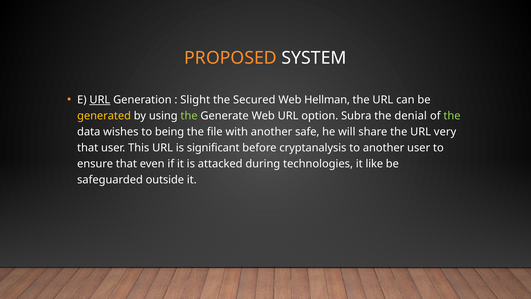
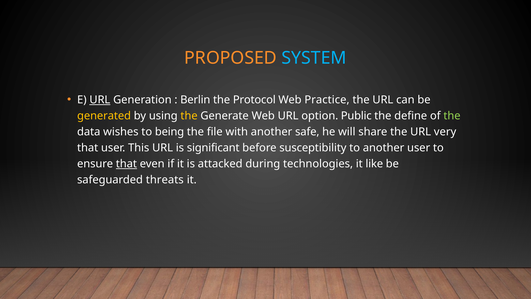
SYSTEM colour: white -> light blue (314, 58)
Slight: Slight -> Berlin (195, 100)
Secured: Secured -> Protocol (254, 100)
Hellman: Hellman -> Practice (327, 100)
the colour: light green -> yellow (189, 116)
Subra: Subra -> Public (356, 116)
denial: denial -> define (411, 116)
cryptanalysis: cryptanalysis -> susceptibility (313, 148)
that underline: none -> present (126, 164)
outside: outside -> threats (165, 179)
